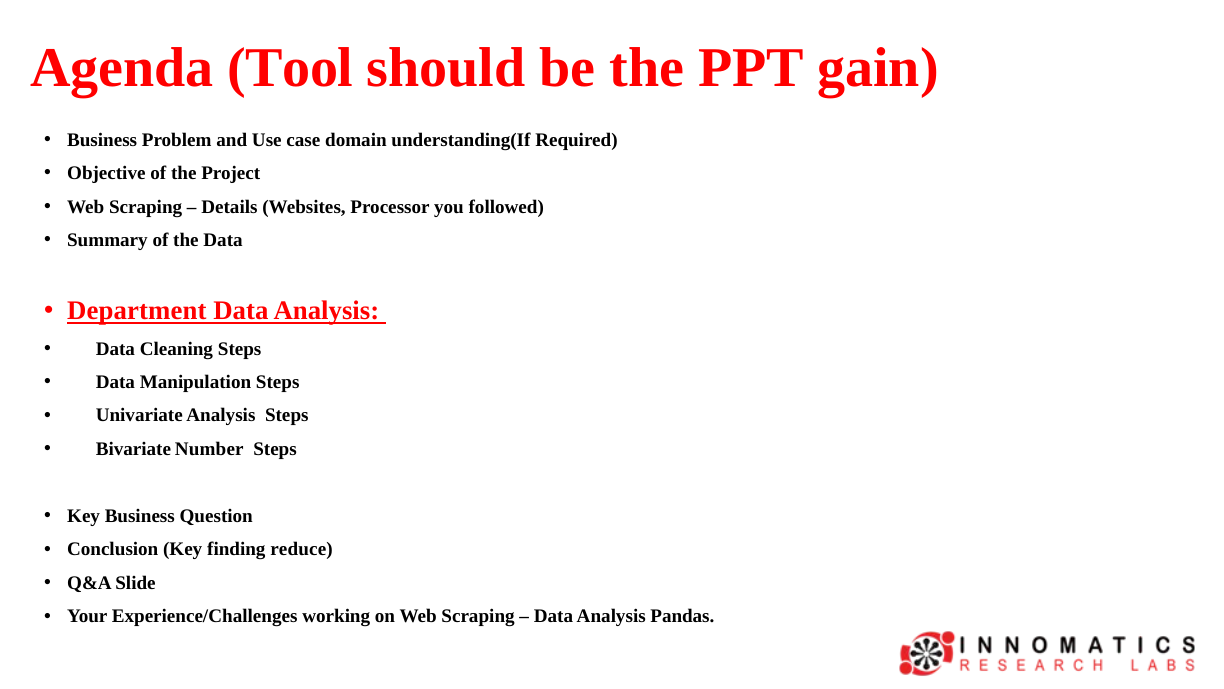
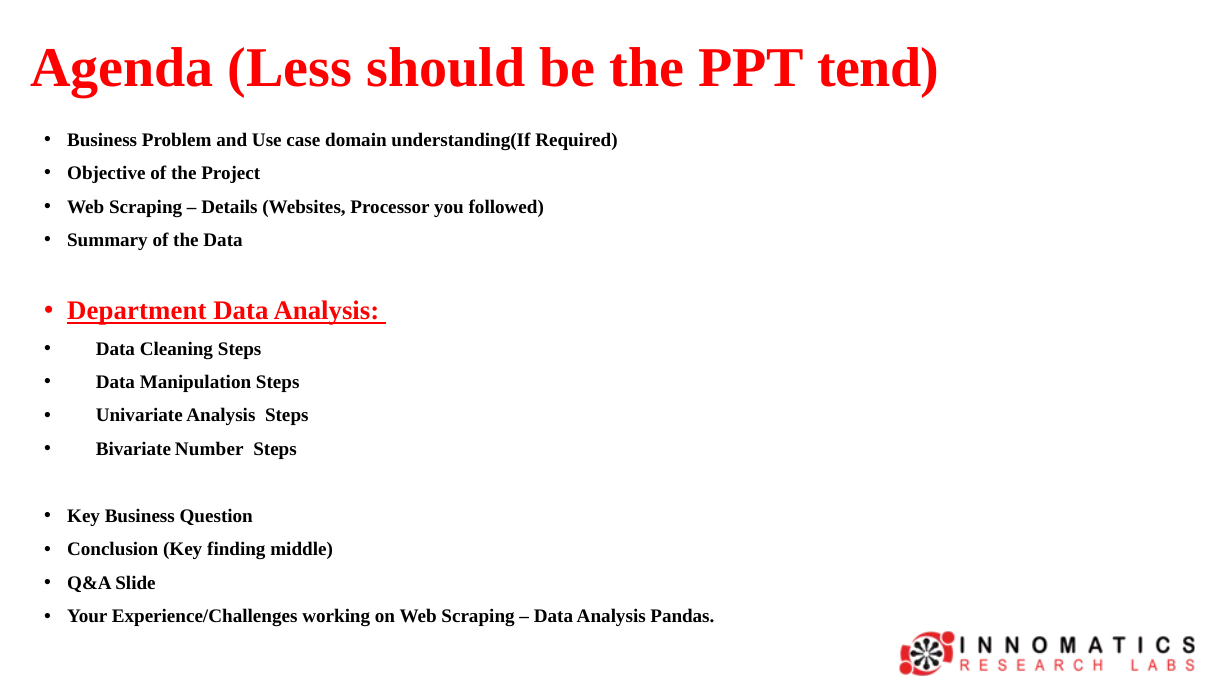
Tool: Tool -> Less (290, 68)
gain: gain -> tend (878, 68)
reduce: reduce -> middle (302, 549)
